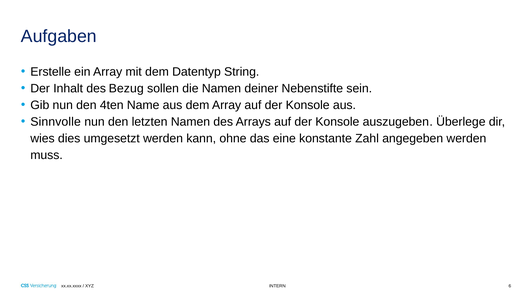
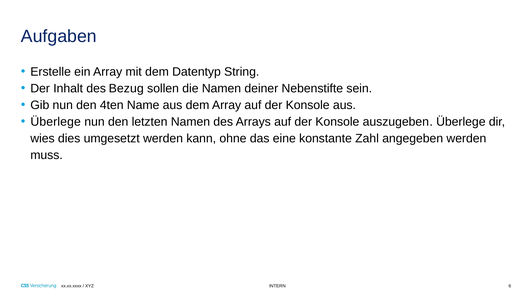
Sinnvolle: Sinnvolle -> Überlege (56, 122)
